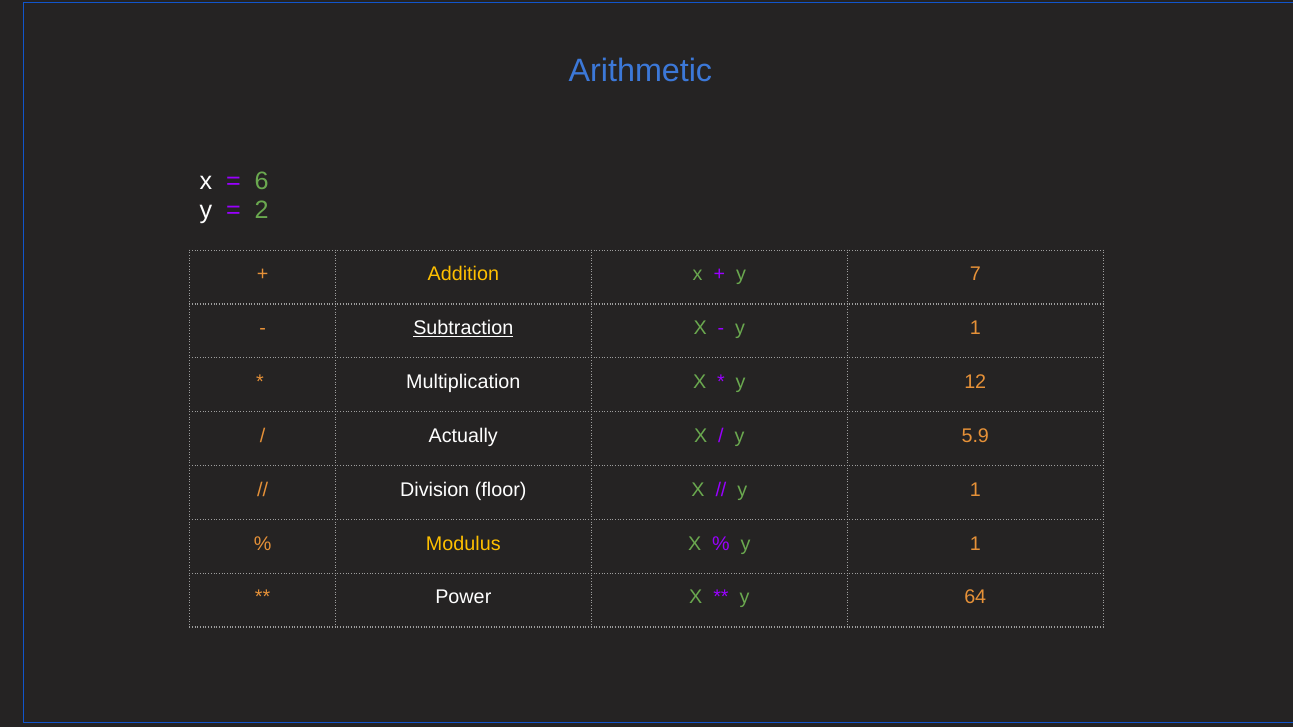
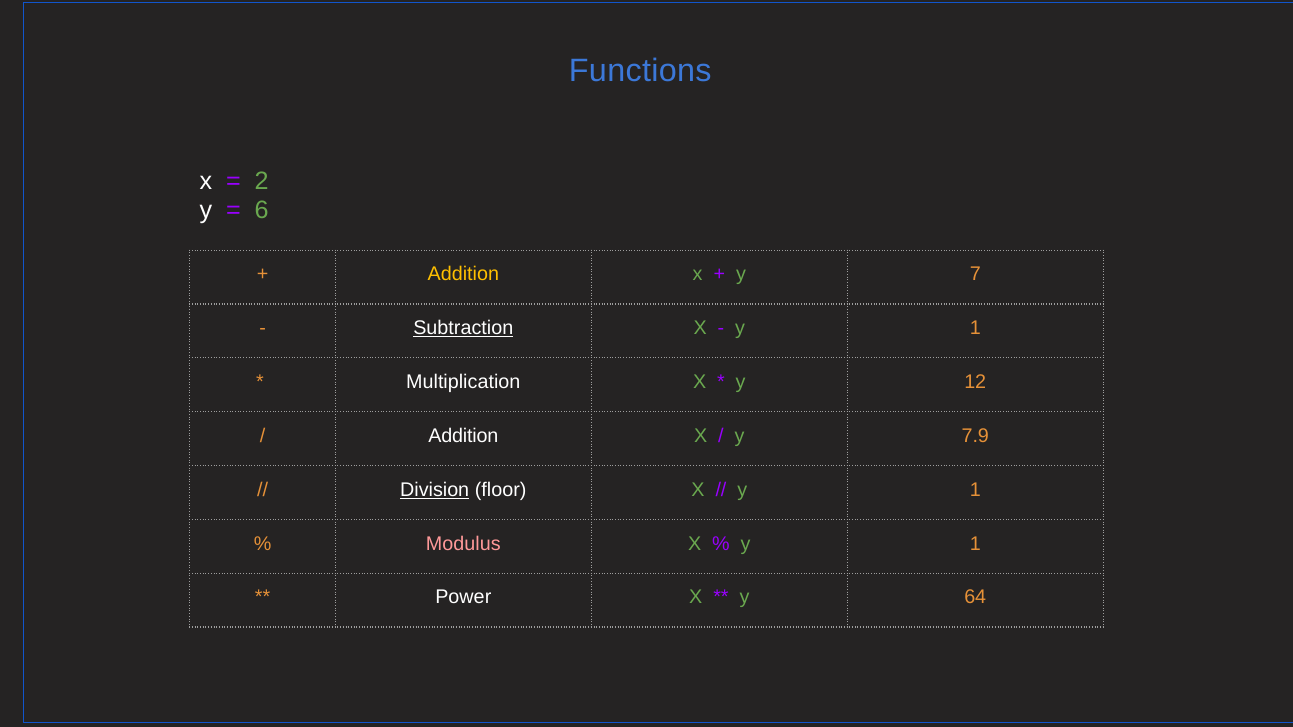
Arithmetic: Arithmetic -> Functions (640, 71)
6: 6 -> 2 (262, 181)
2: 2 -> 6 (262, 211)
Actually: Actually -> Addition (463, 436)
5.9: 5.9 -> 7.9 (975, 436)
Division underline: none -> present (435, 490)
Modulus colour: yellow -> pink (463, 544)
